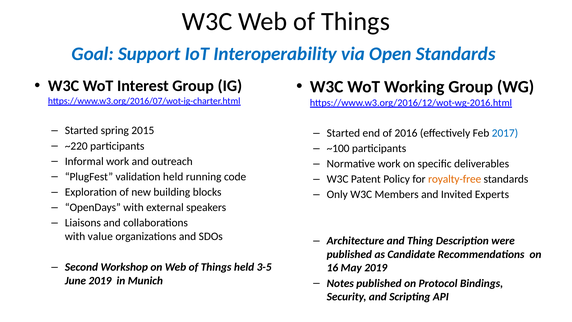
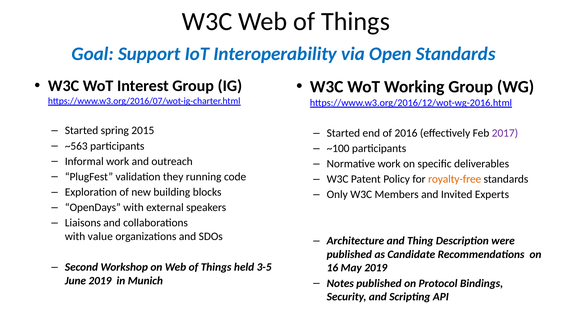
2017 colour: blue -> purple (505, 133)
~220: ~220 -> ~563 (76, 146)
validation held: held -> they (173, 176)
